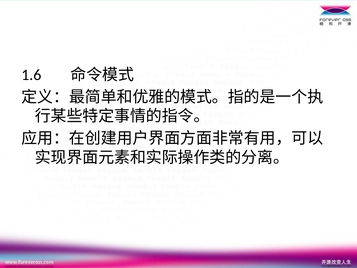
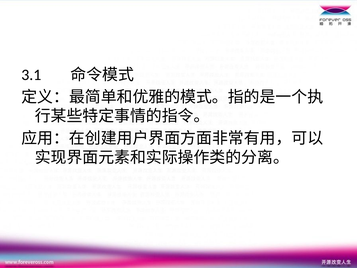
1.6: 1.6 -> 3.1 (31, 75)
